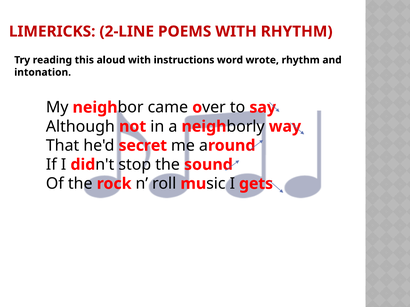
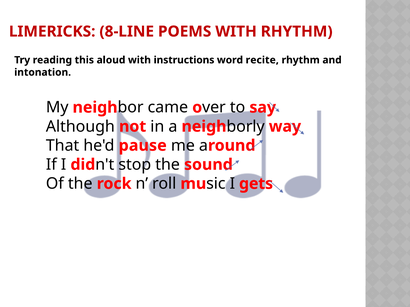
2-LINE: 2-LINE -> 8-LINE (127, 32)
wrote: wrote -> recite (262, 60)
secret: secret -> pause (143, 146)
